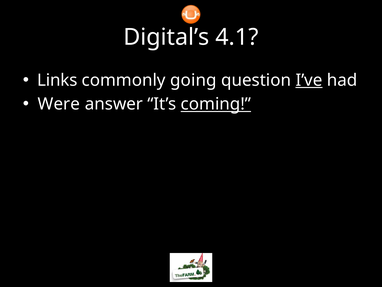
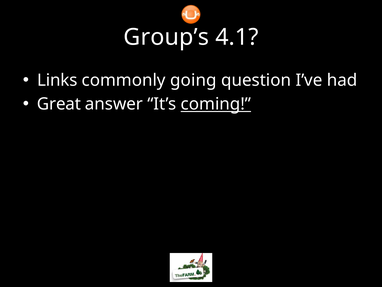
Digital’s: Digital’s -> Group’s (166, 37)
I’ve underline: present -> none (309, 80)
Were: Were -> Great (59, 104)
